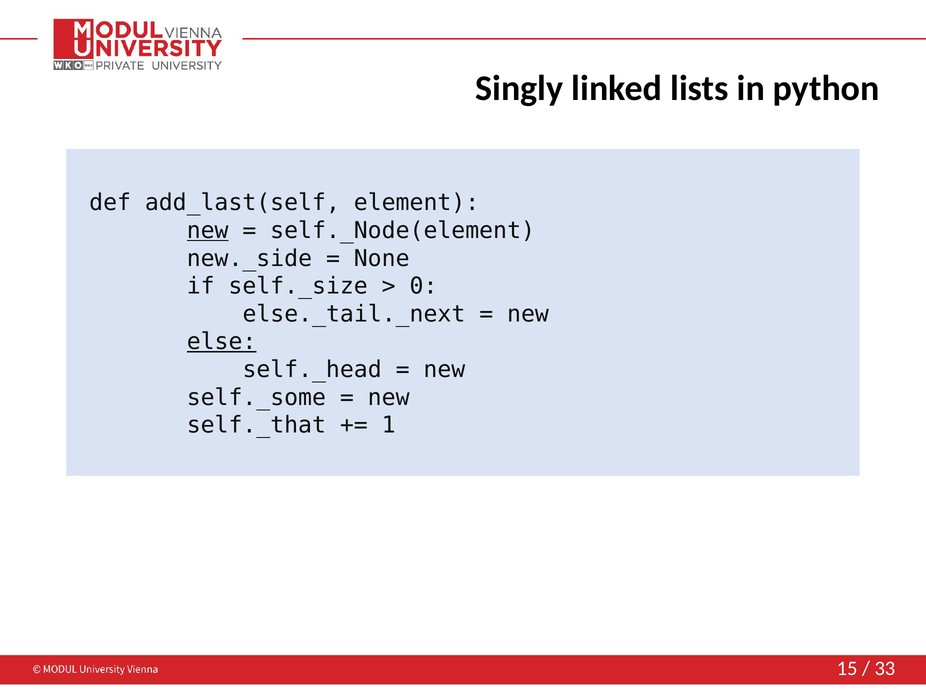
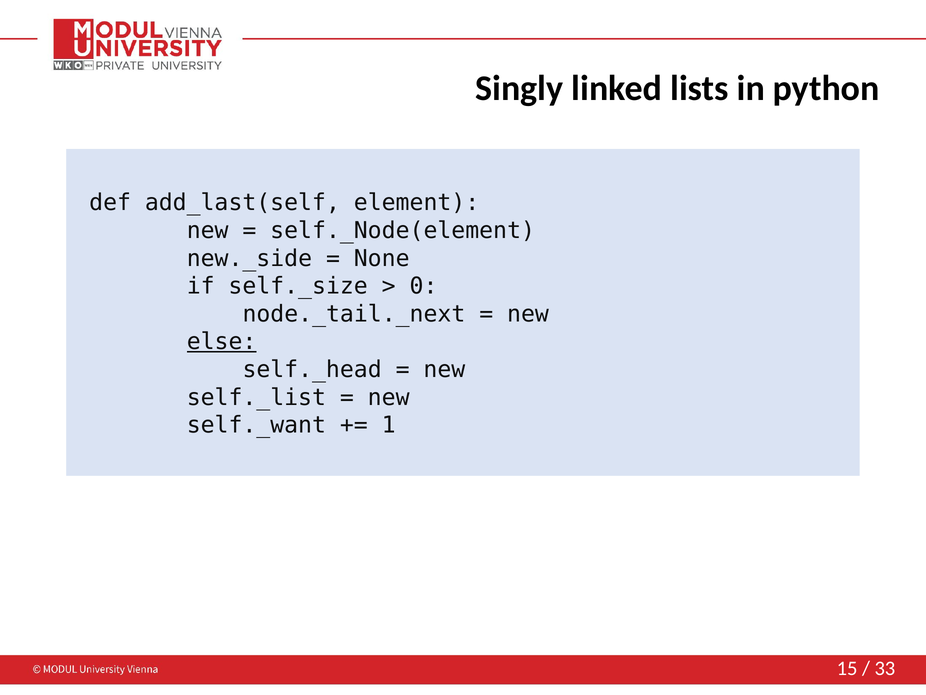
new underline: present -> none (208, 230)
else._tail._next: else._tail._next -> node._tail._next (354, 314)
self._some: self._some -> self._list (256, 397)
self._that: self._that -> self._want (256, 425)
